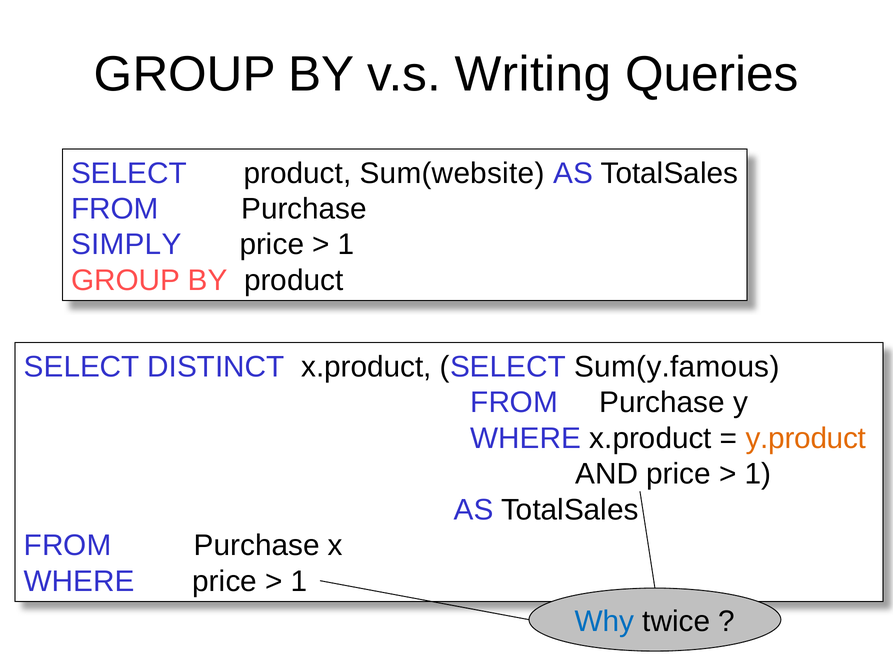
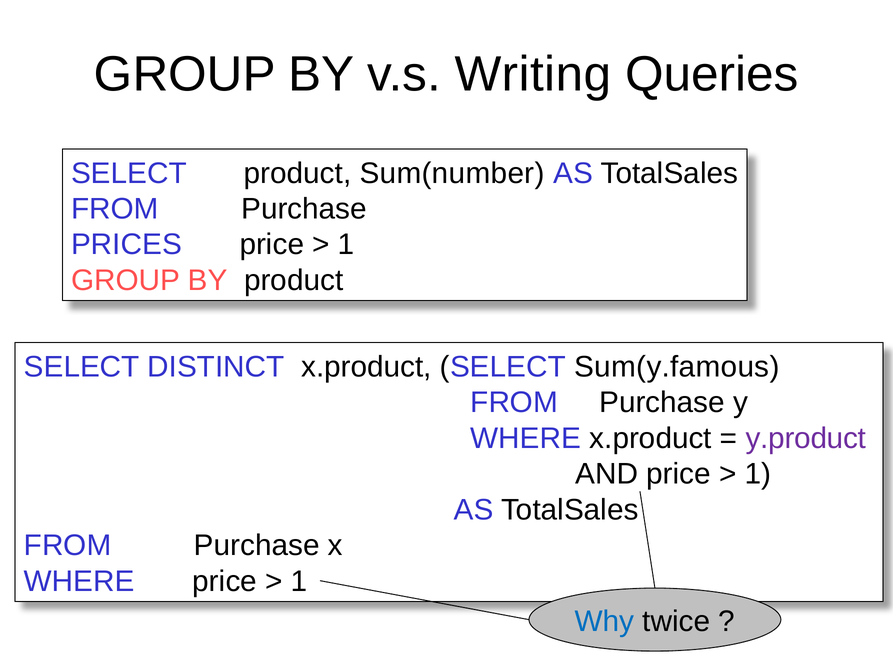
Sum(website: Sum(website -> Sum(number (452, 173)
SIMPLY: SIMPLY -> PRICES (126, 245)
y.product colour: orange -> purple (806, 438)
